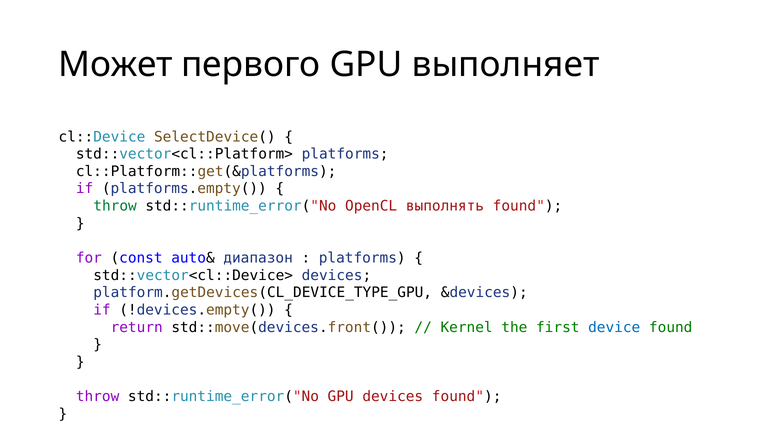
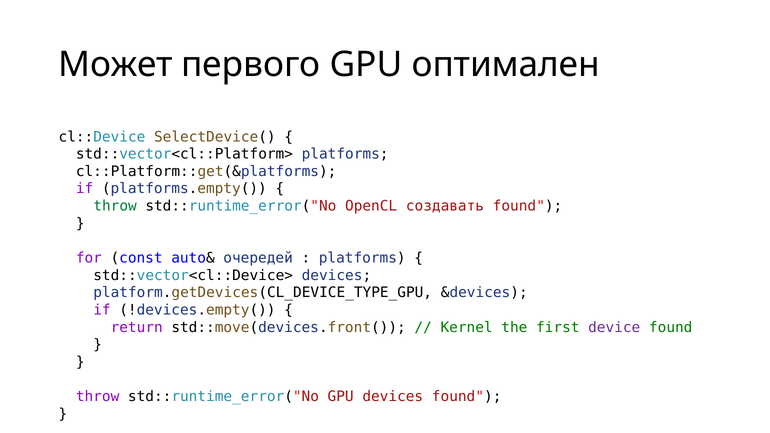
выполняет: выполняет -> оптимален (506, 65)
выполнять: выполнять -> создавать (445, 206)
диапазон: диапазон -> очередей (258, 258)
device colour: blue -> purple (614, 327)
